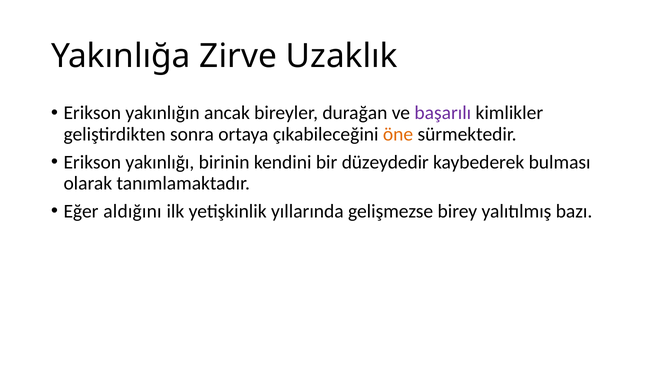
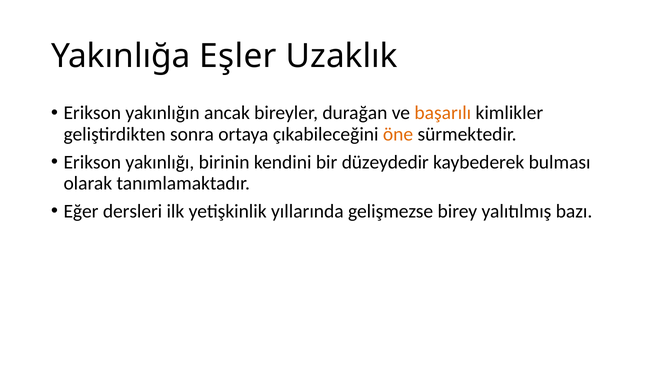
Zirve: Zirve -> Eşler (238, 56)
başarılı colour: purple -> orange (443, 113)
aldığını: aldığını -> dersleri (133, 211)
